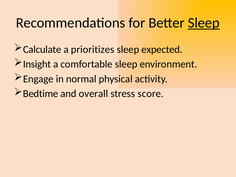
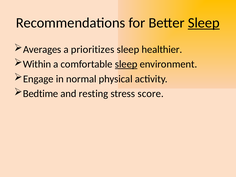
Calculate: Calculate -> Averages (42, 50)
expected: expected -> healthier (162, 50)
Insight: Insight -> Within (37, 64)
sleep underline: none -> present (126, 64)
overall: overall -> resting (94, 94)
